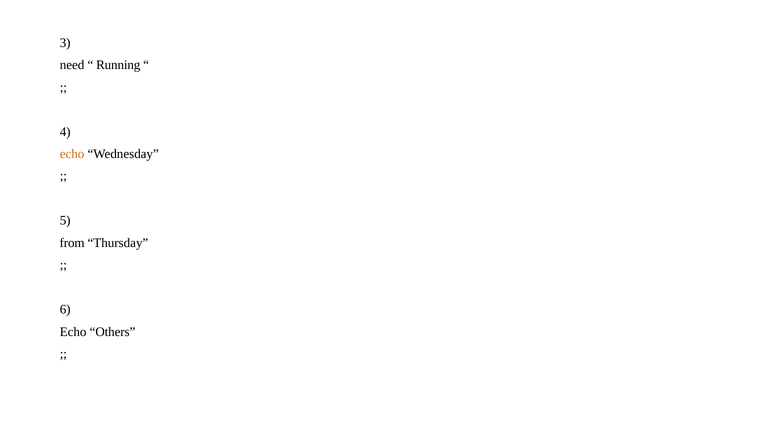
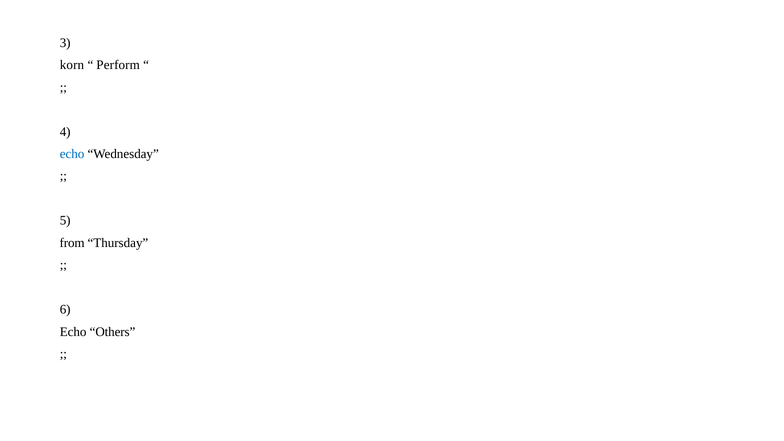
need: need -> korn (72, 65)
Running: Running -> Perform (118, 65)
echo colour: orange -> blue (72, 154)
